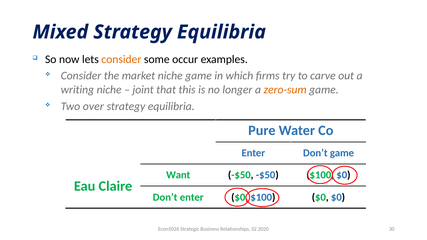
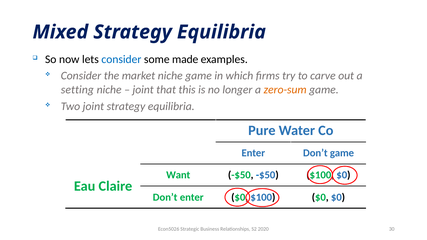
consider colour: orange -> blue (121, 59)
occur: occur -> made (185, 59)
writing: writing -> setting (77, 90)
Two over: over -> joint (93, 106)
